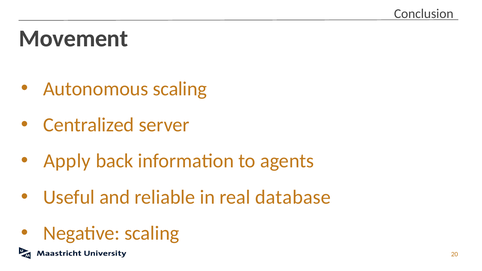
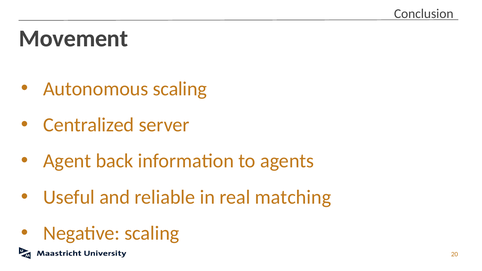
Apply: Apply -> Agent (67, 161)
database: database -> matching (293, 197)
